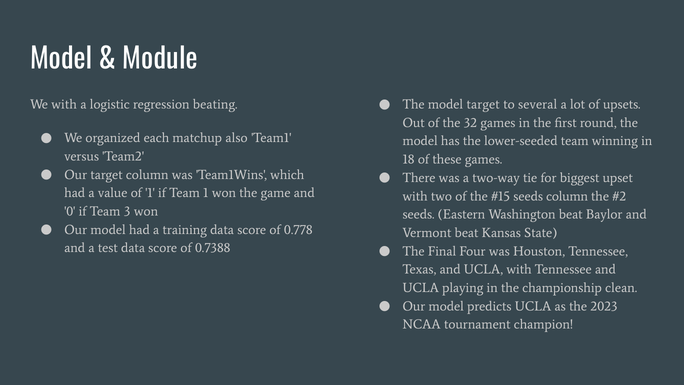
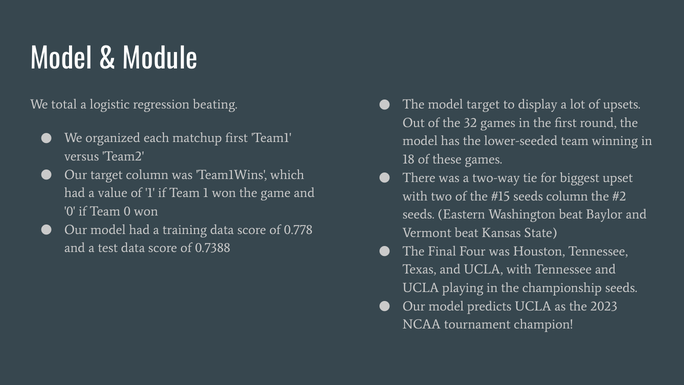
several: several -> display (538, 104)
We with: with -> total (64, 104)
matchup also: also -> first (237, 138)
Team 3: 3 -> 0 (127, 211)
championship clean: clean -> seeds (621, 288)
